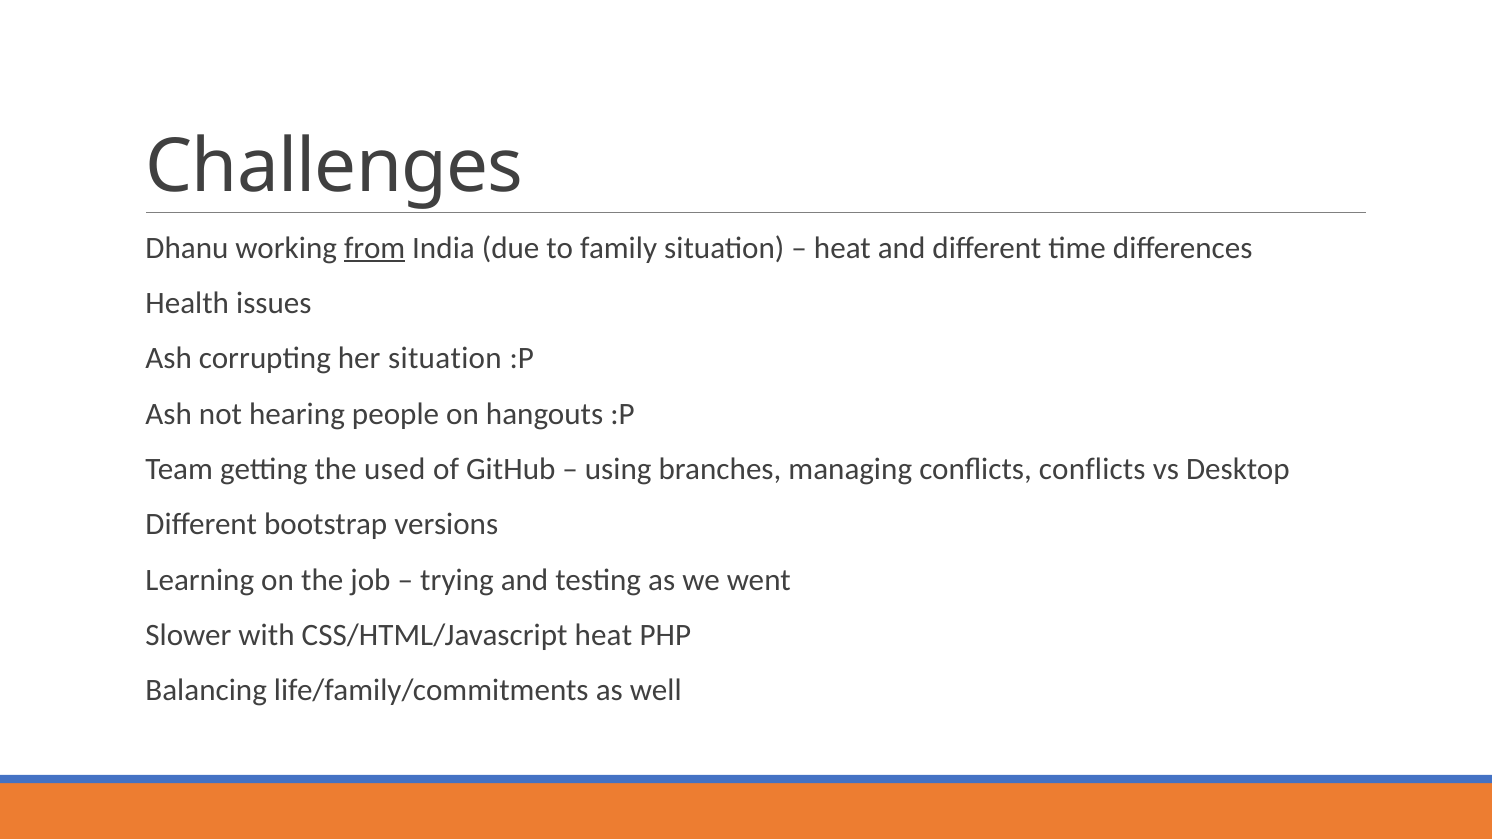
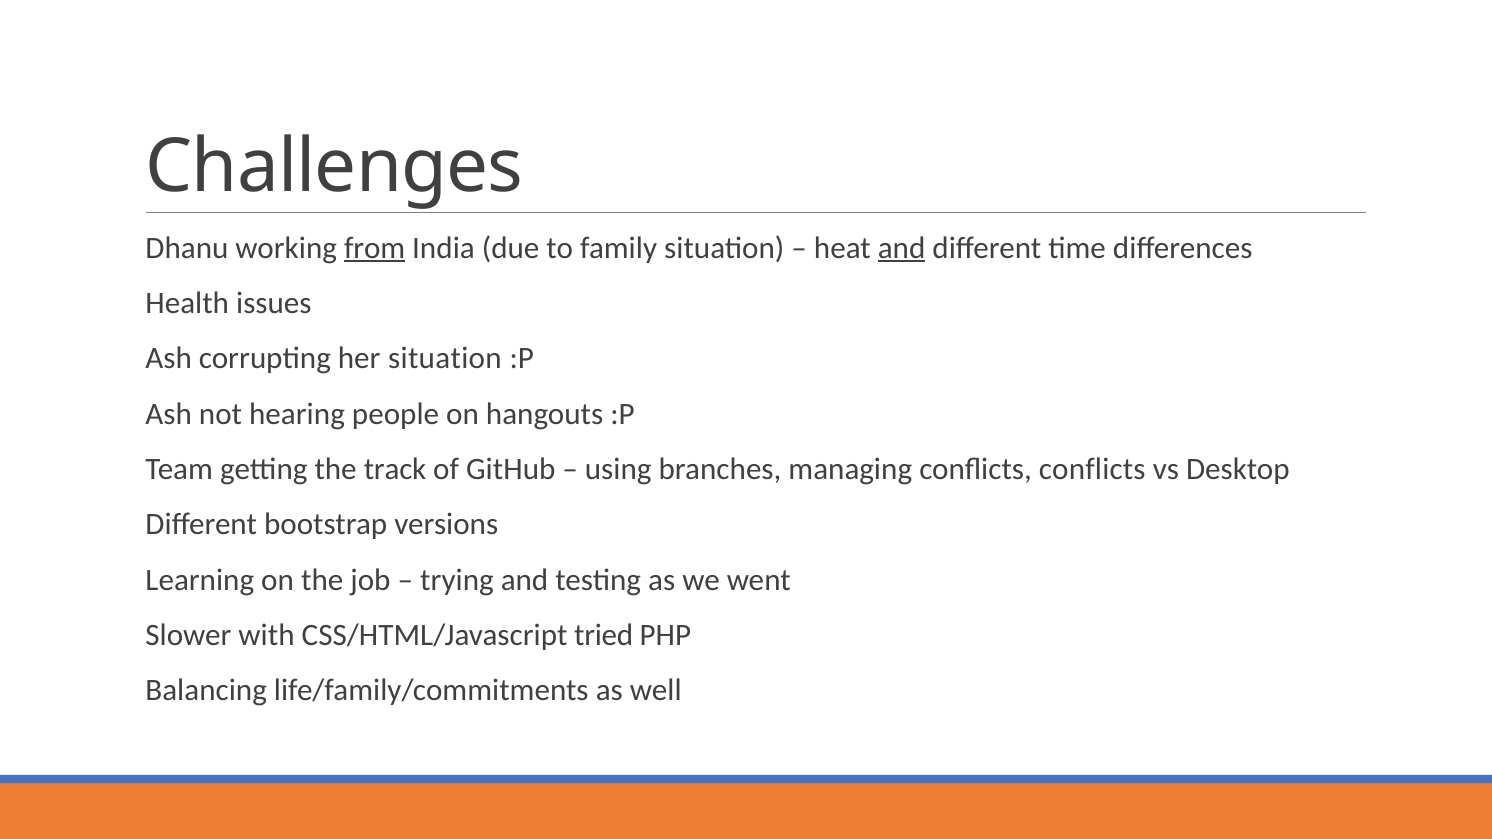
and underline: none -> present (902, 248)
used: used -> track (395, 469)
CSS/HTML/Javascript heat: heat -> tried (604, 635)
